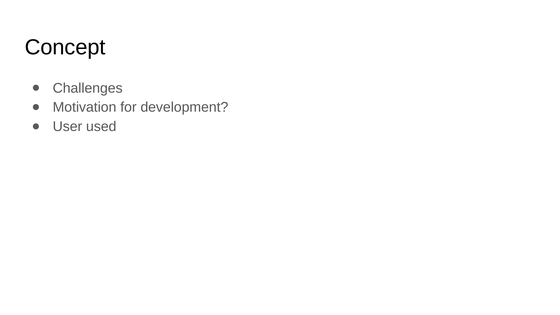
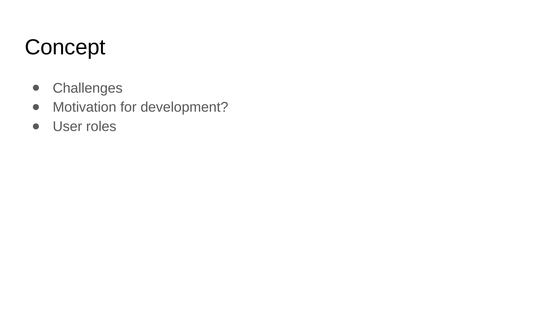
used: used -> roles (101, 127)
